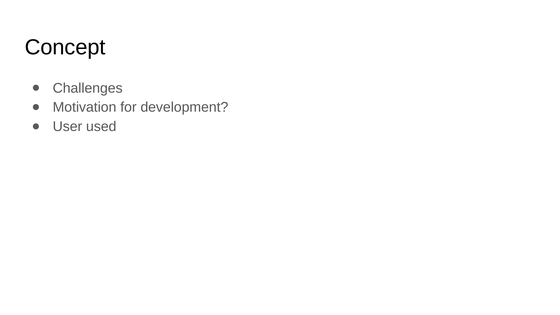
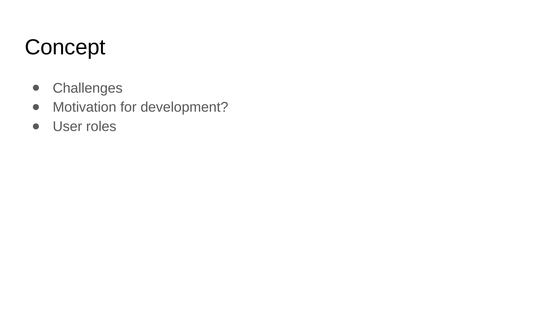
used: used -> roles (101, 127)
